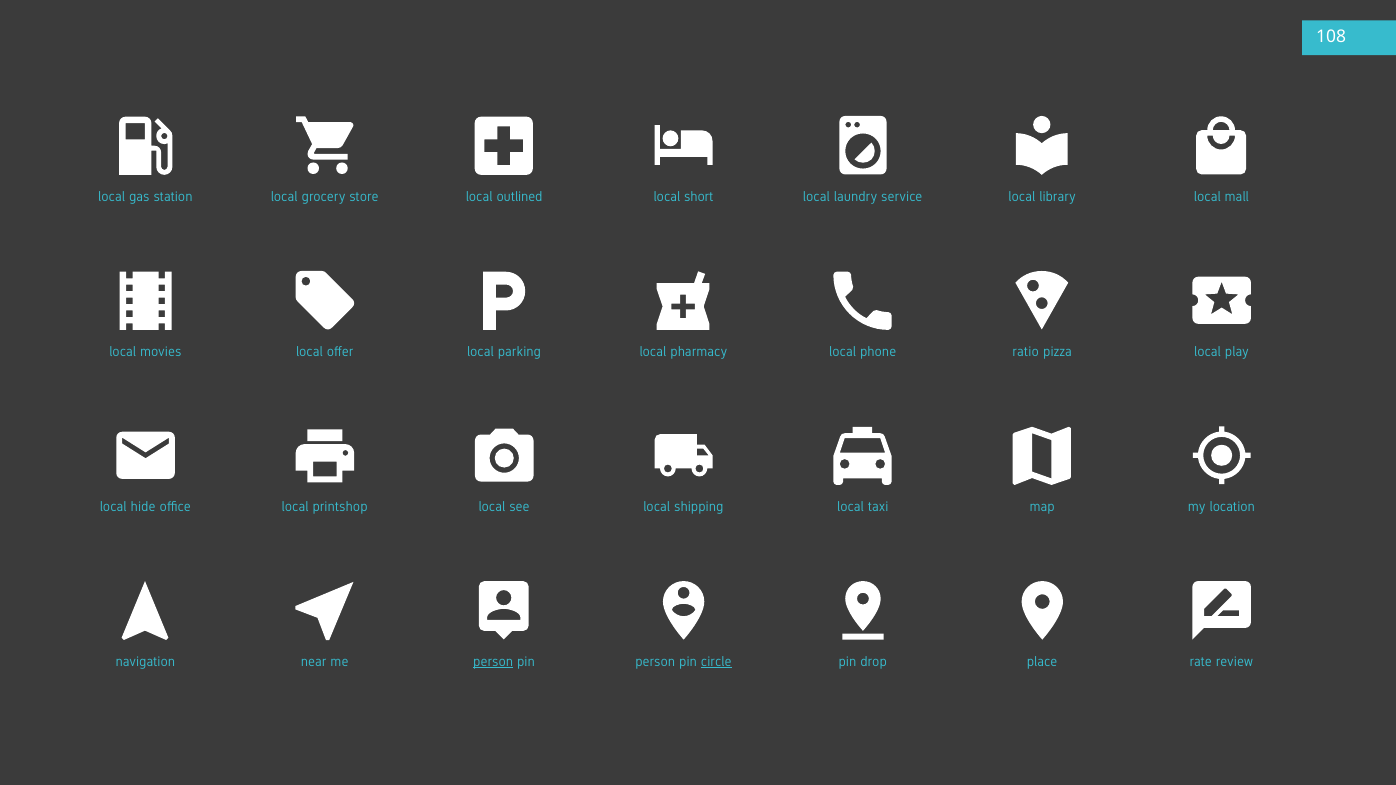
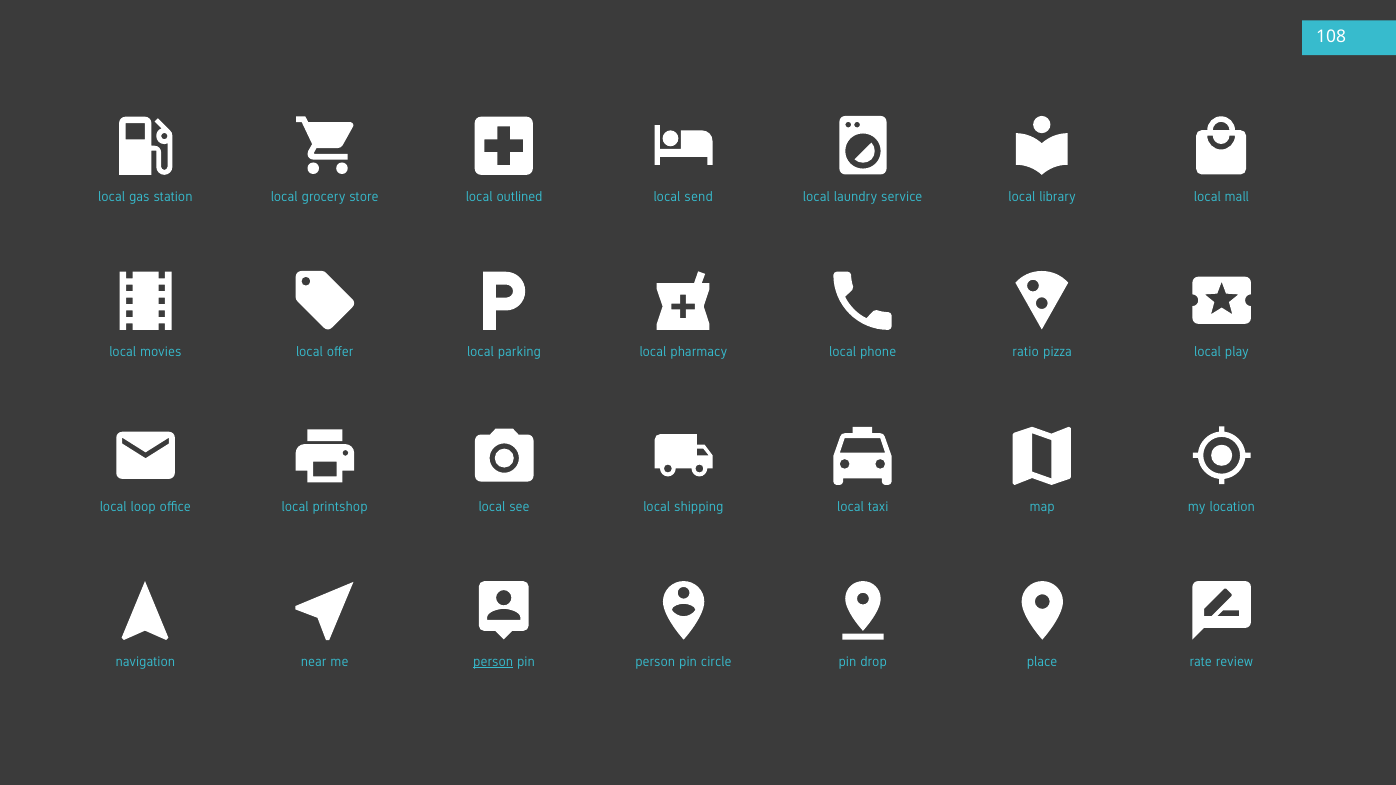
short: short -> send (699, 197)
hide: hide -> loop (143, 507)
circle underline: present -> none (716, 662)
